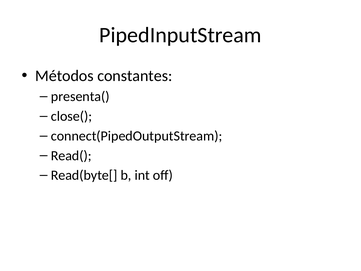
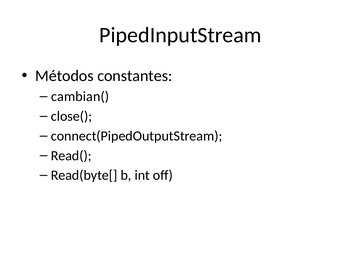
presenta(: presenta( -> cambian( (80, 96)
